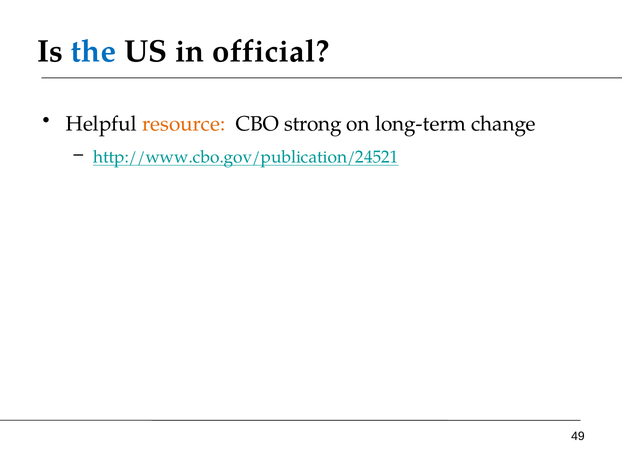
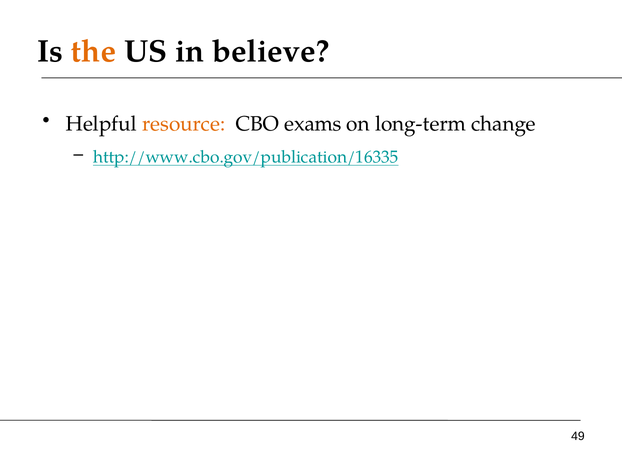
the colour: blue -> orange (94, 51)
official: official -> believe (271, 51)
strong: strong -> exams (313, 124)
http://www.cbo.gov/publication/24521: http://www.cbo.gov/publication/24521 -> http://www.cbo.gov/publication/16335 (246, 157)
